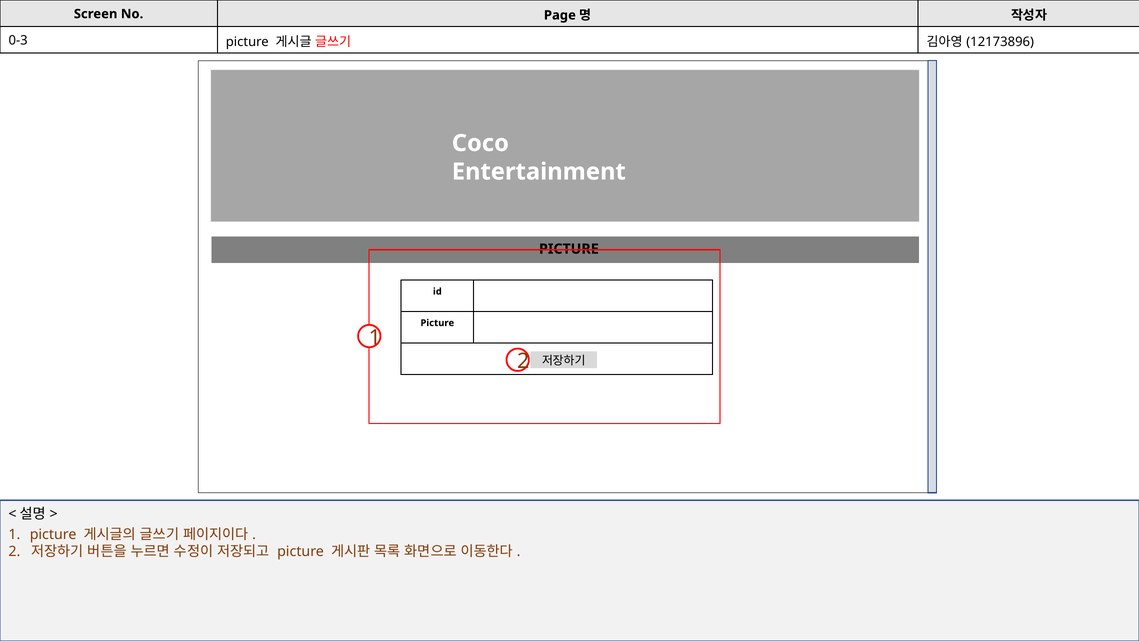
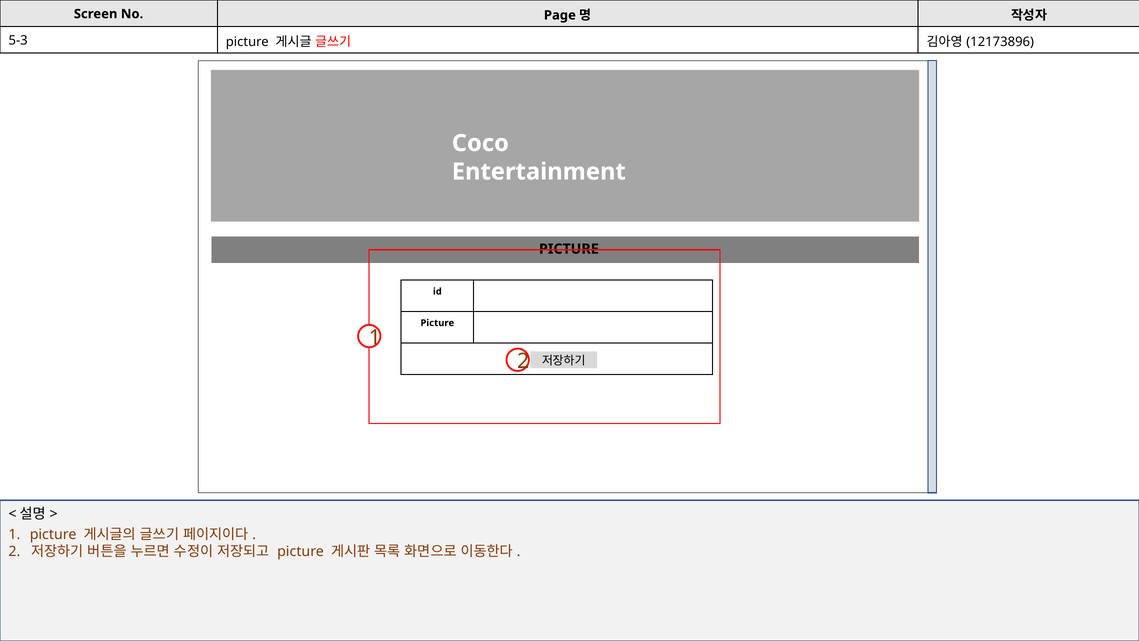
0-3: 0-3 -> 5-3 (18, 40)
